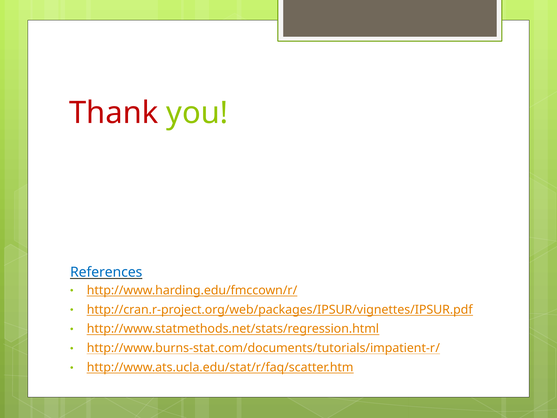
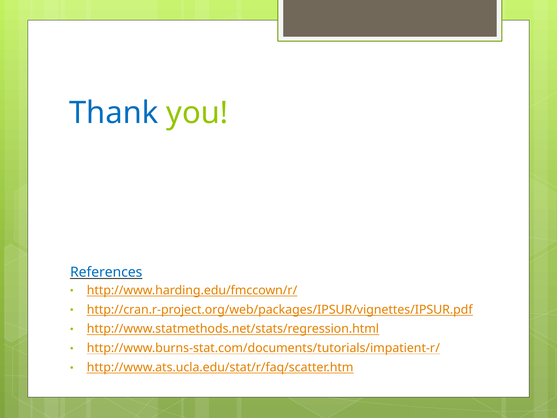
Thank colour: red -> blue (114, 113)
